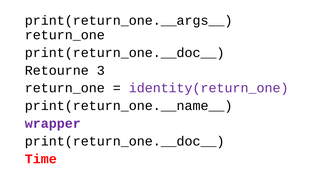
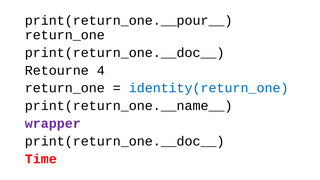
print(return_one.__args__: print(return_one.__args__ -> print(return_one.__pour__ (129, 21)
3: 3 -> 4 (101, 70)
identity(return_one colour: purple -> blue (209, 88)
